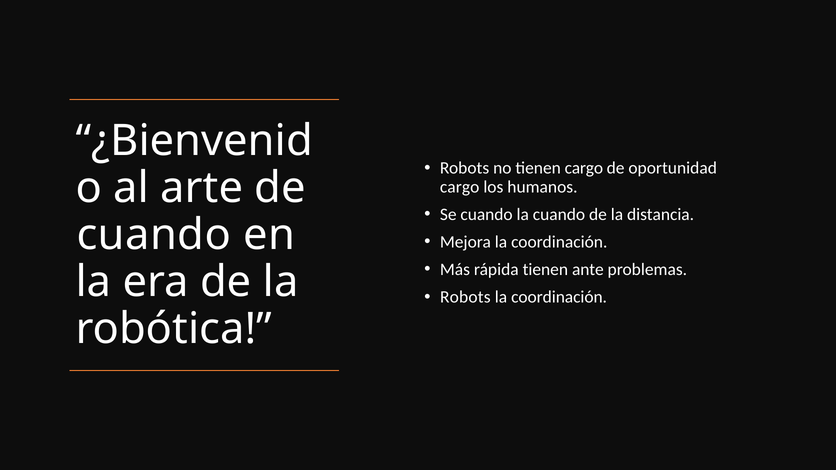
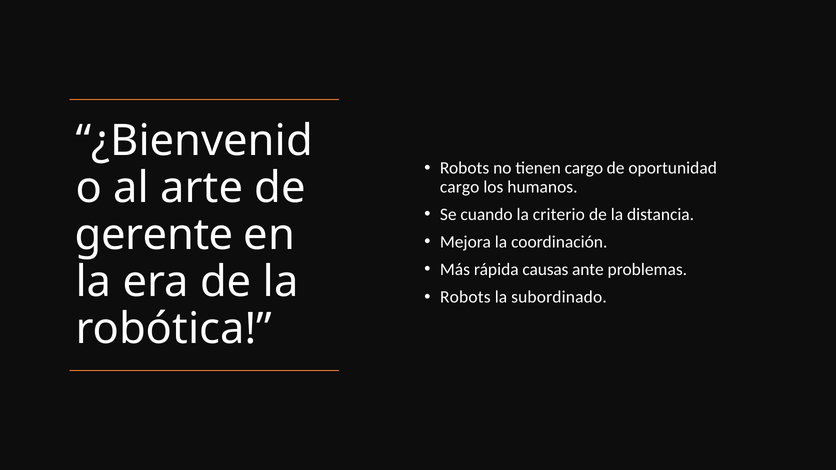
la cuando: cuando -> criterio (559, 214)
cuando: cuando -> gerente (154, 235)
rápida tienen: tienen -> causas (545, 270)
coordinación: coordinación -> subordinado (559, 297)
